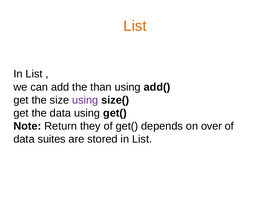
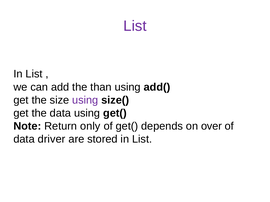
List colour: orange -> purple (135, 26)
they: they -> only (90, 126)
suites: suites -> driver (52, 139)
